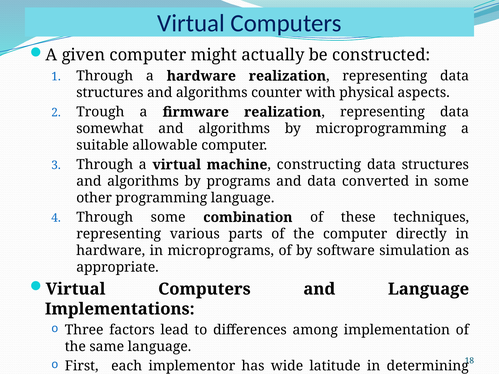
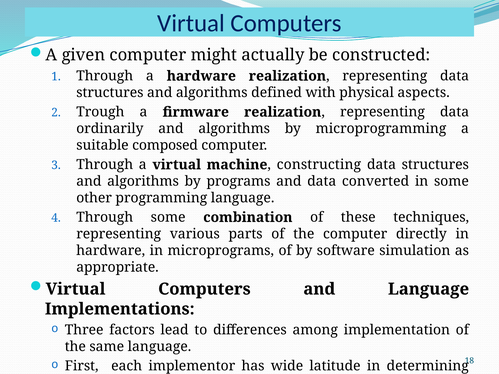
counter: counter -> defined (277, 93)
somewhat: somewhat -> ordinarily (110, 129)
allowable: allowable -> composed (165, 145)
